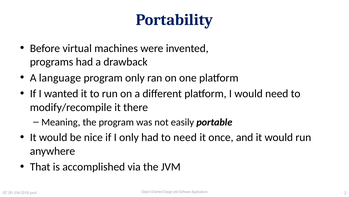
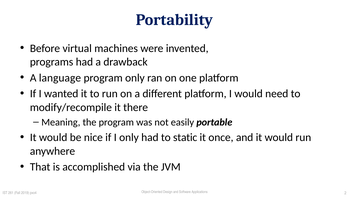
to need: need -> static (185, 137)
